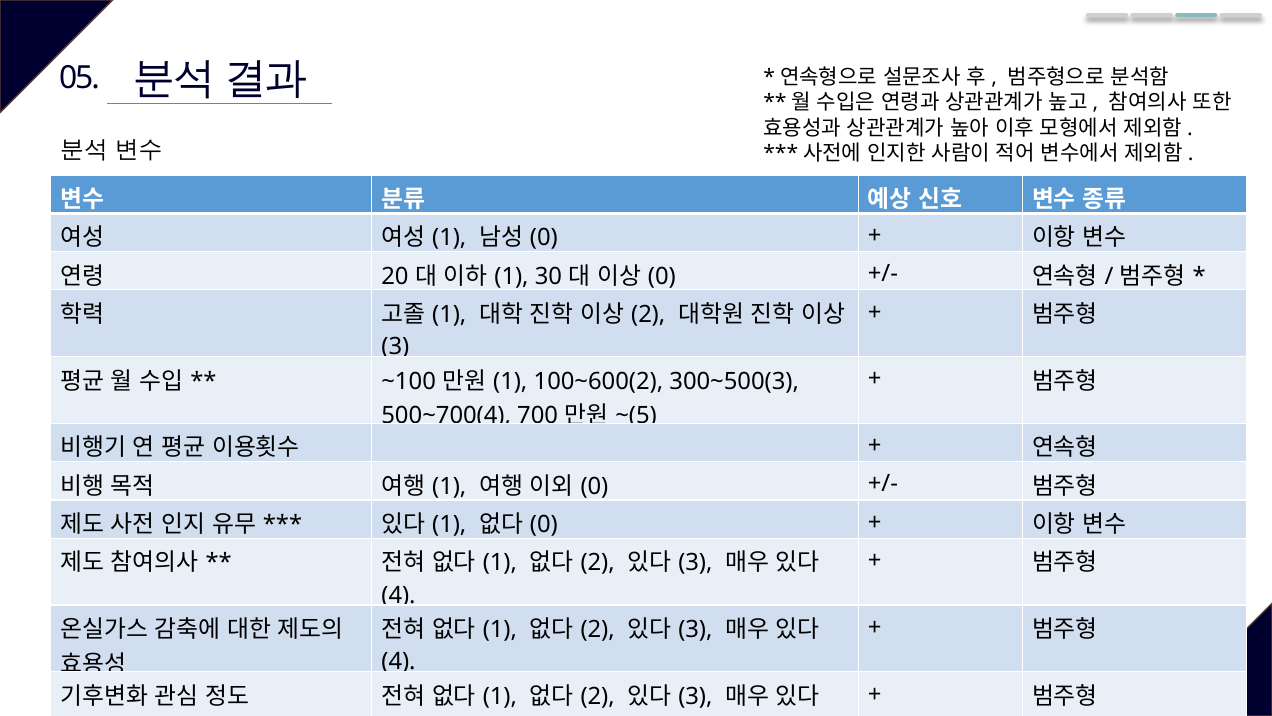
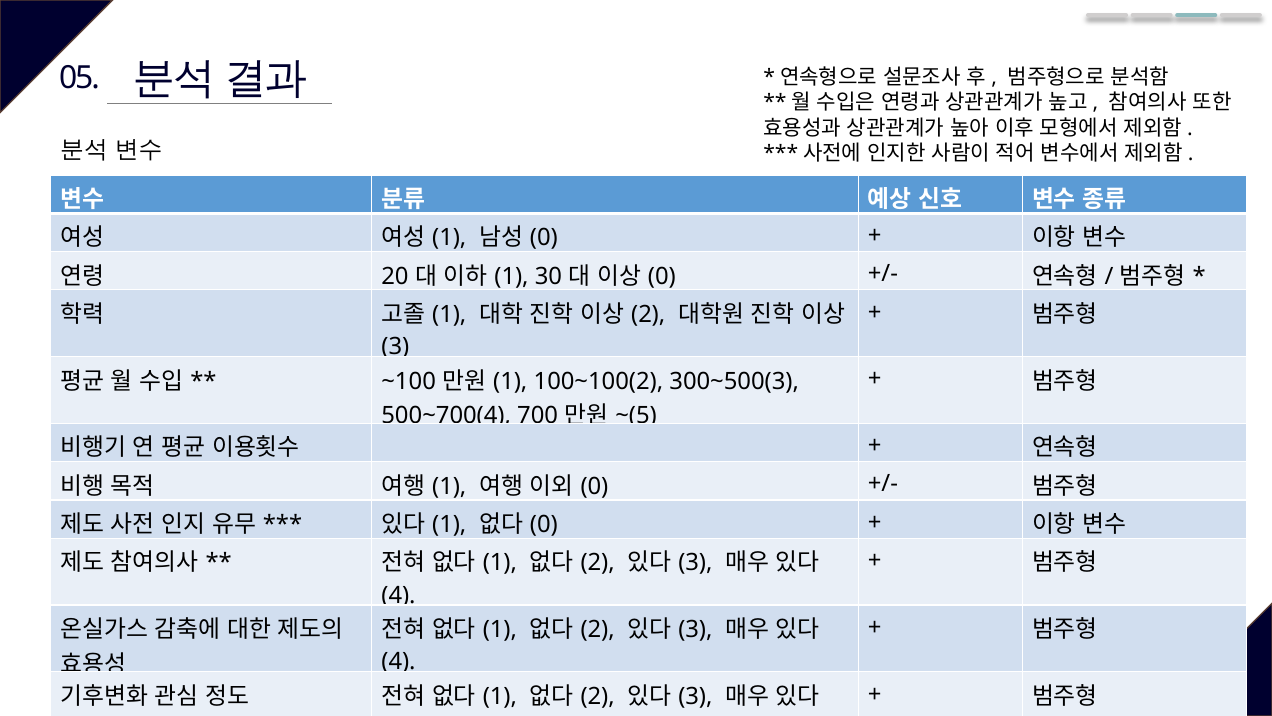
100~600(2: 100~600(2 -> 100~100(2 (598, 381)
